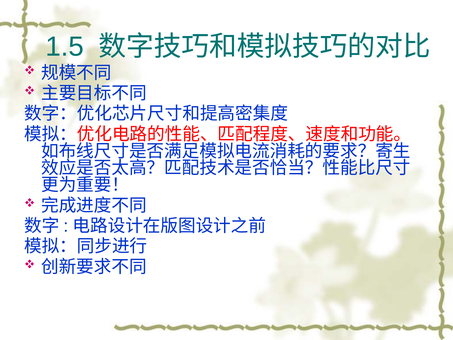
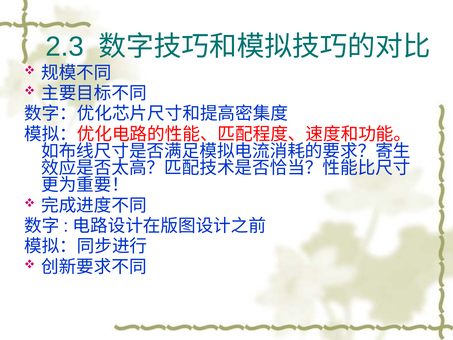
1.5: 1.5 -> 2.3 (65, 47)
